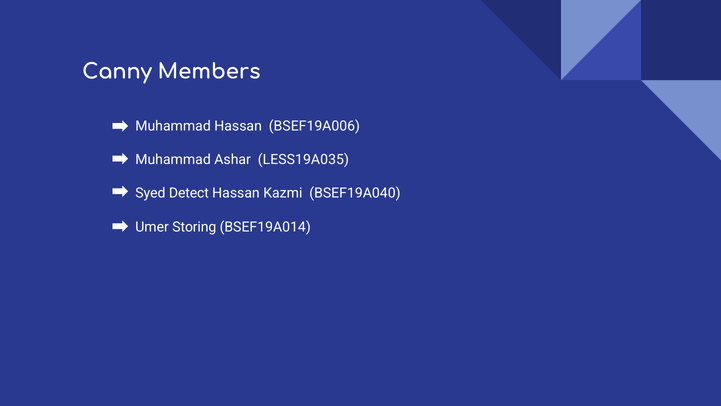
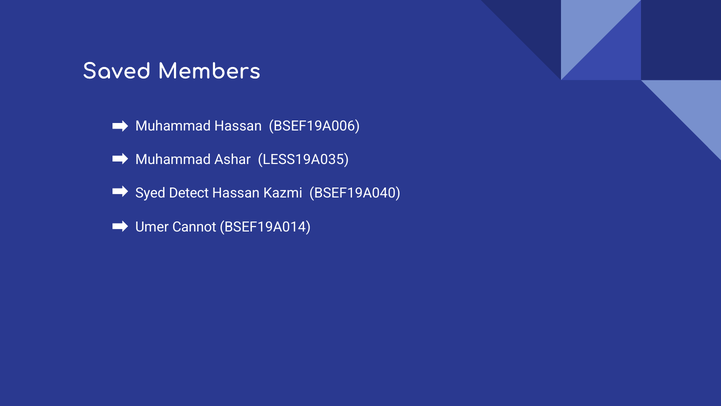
Canny: Canny -> Saved (117, 72)
Storing: Storing -> Cannot (194, 227)
